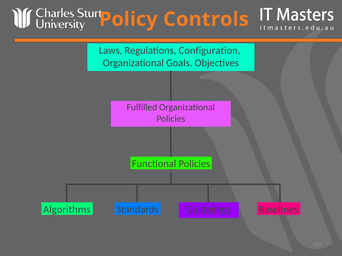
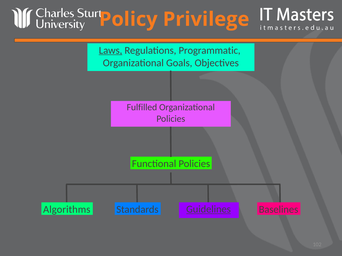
Controls: Controls -> Privilege (206, 19)
Laws underline: none -> present (111, 50)
Configuration: Configuration -> Programmatic (210, 50)
